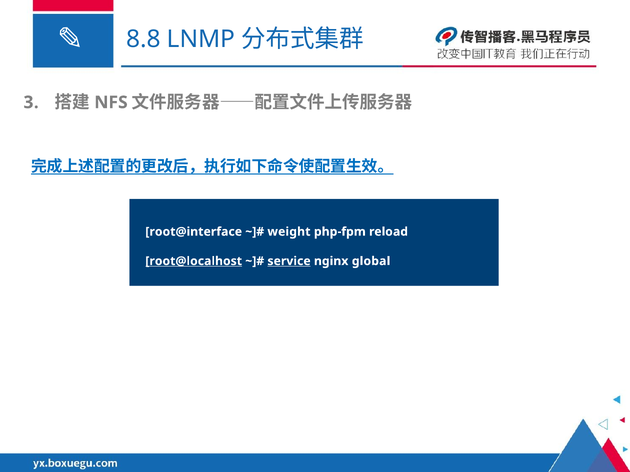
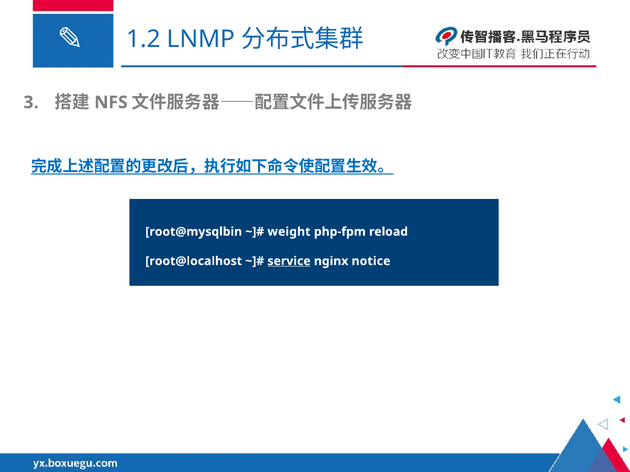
8.8: 8.8 -> 1.2 (143, 39)
root@interface: root@interface -> root@mysqlbin (194, 232)
root@localhost underline: present -> none (194, 261)
global: global -> notice (371, 261)
